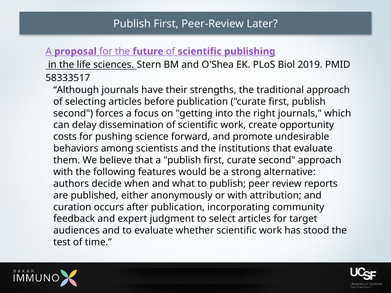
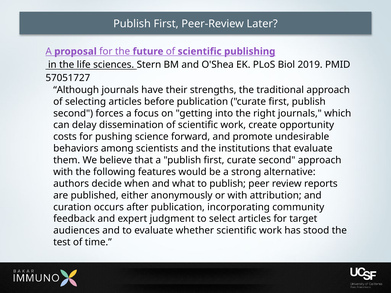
58333517: 58333517 -> 57051727 (68, 78)
